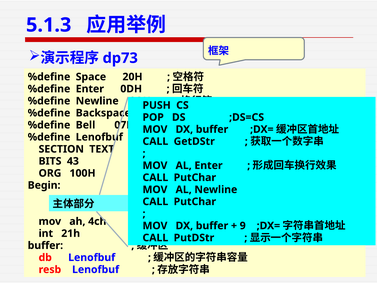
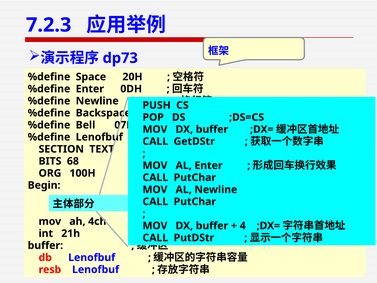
5.1.3: 5.1.3 -> 7.2.3 (49, 25)
43: 43 -> 68 (73, 161)
9: 9 -> 4 (243, 226)
